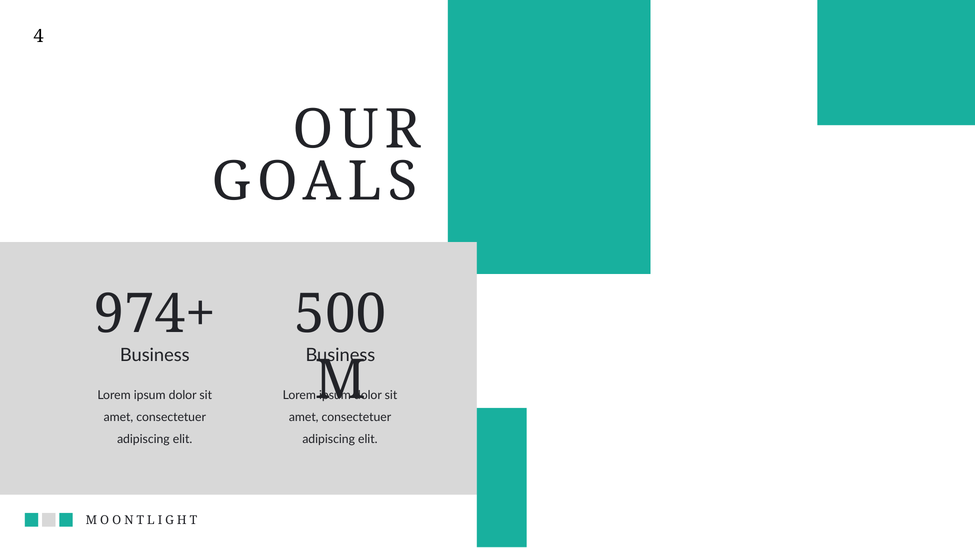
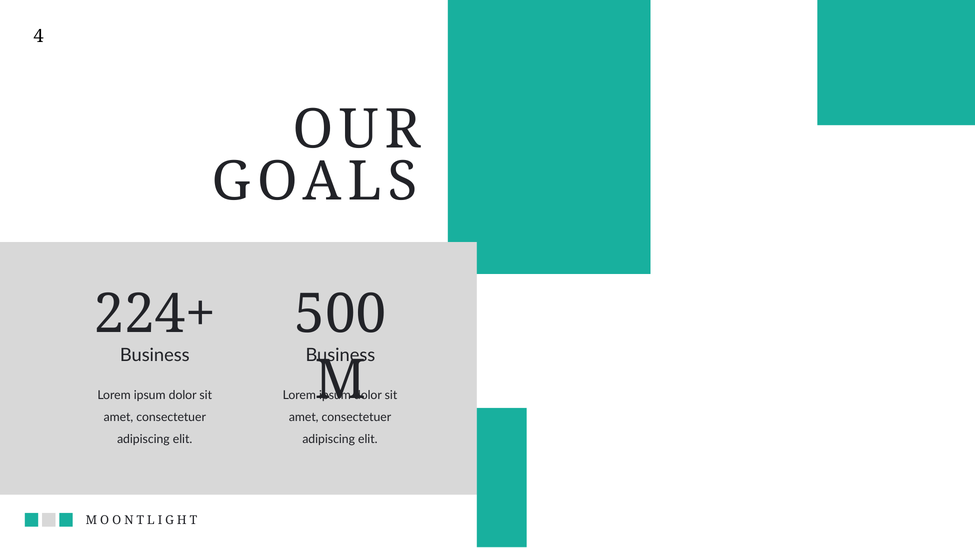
974+: 974+ -> 224+ (155, 315)
